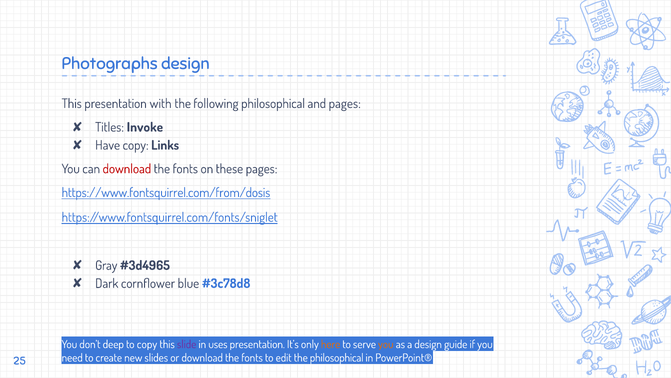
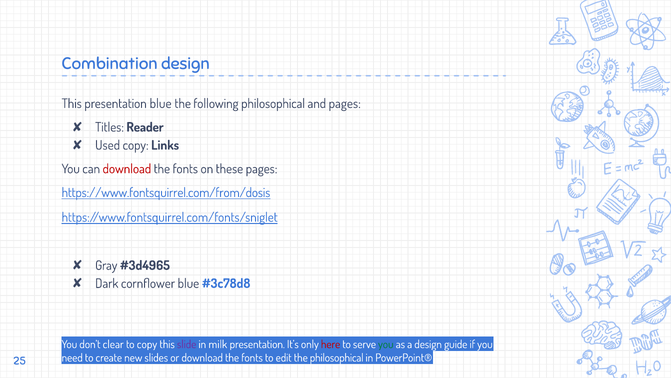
Photographs: Photographs -> Combination (110, 64)
presentation with: with -> blue (161, 104)
Invoke: Invoke -> Reader (145, 127)
Have: Have -> Used (108, 145)
deep: deep -> clear (113, 344)
uses: uses -> milk (218, 344)
here colour: orange -> red (331, 344)
you colour: orange -> green (386, 344)
